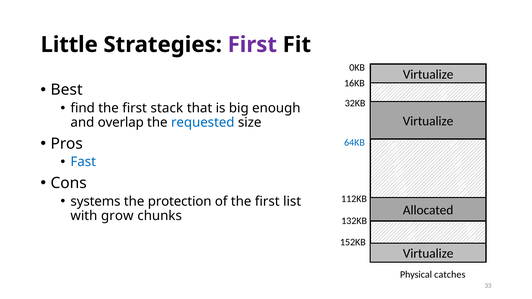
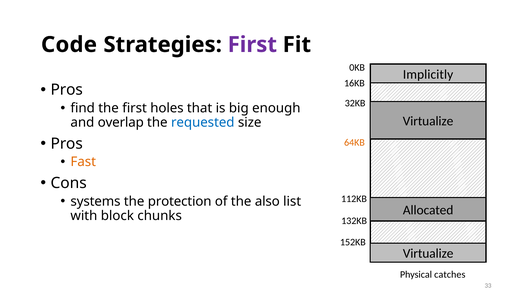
Little: Little -> Code (69, 45)
Virtualize: Virtualize -> Implicitly (428, 74)
Best: Best -> Pros (67, 90)
stack: stack -> holes (167, 108)
64KB colour: blue -> orange (354, 143)
Fast colour: blue -> orange (83, 162)
of the first: first -> also (267, 202)
grow: grow -> block (117, 216)
